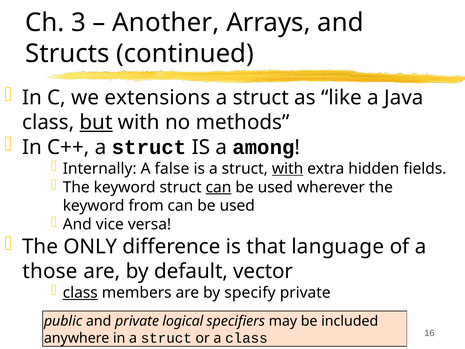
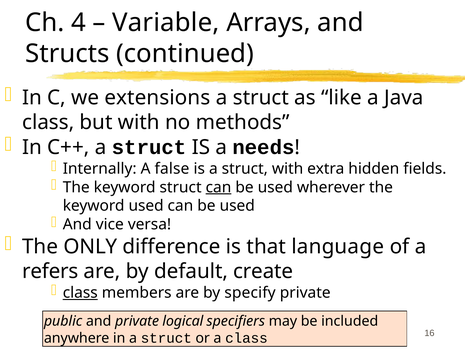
3: 3 -> 4 (79, 23)
Another: Another -> Variable (166, 23)
but underline: present -> none (96, 122)
among: among -> needs (264, 147)
with underline: present -> none (288, 169)
keyword from: from -> used (146, 206)
those: those -> refers (50, 271)
vector: vector -> create (263, 271)
